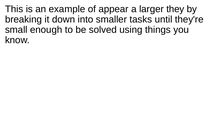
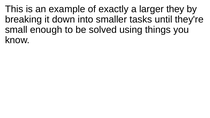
appear: appear -> exactly (114, 9)
